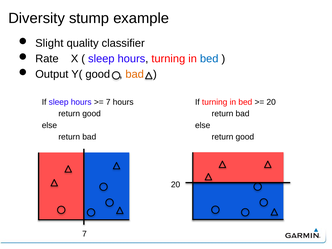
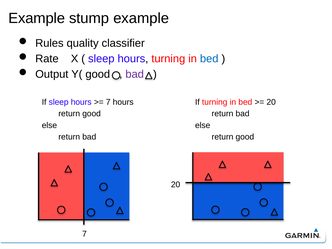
Diversity: Diversity -> Example (37, 18)
Slight: Slight -> Rules (49, 43)
bad colour: orange -> purple (135, 74)
